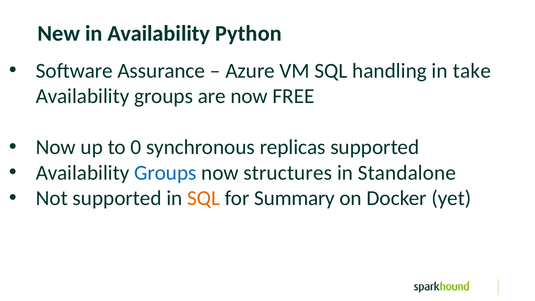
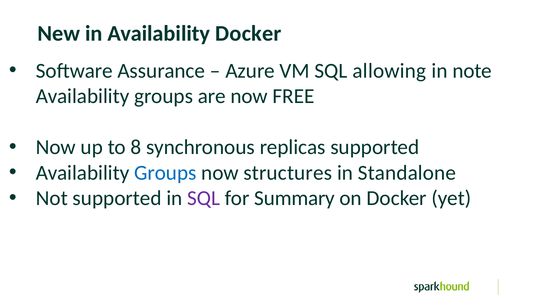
Availability Python: Python -> Docker (248, 33)
handling: handling -> allowing (389, 71)
take: take -> note (472, 71)
0: 0 -> 8 (136, 147)
SQL colour: orange -> purple (204, 198)
